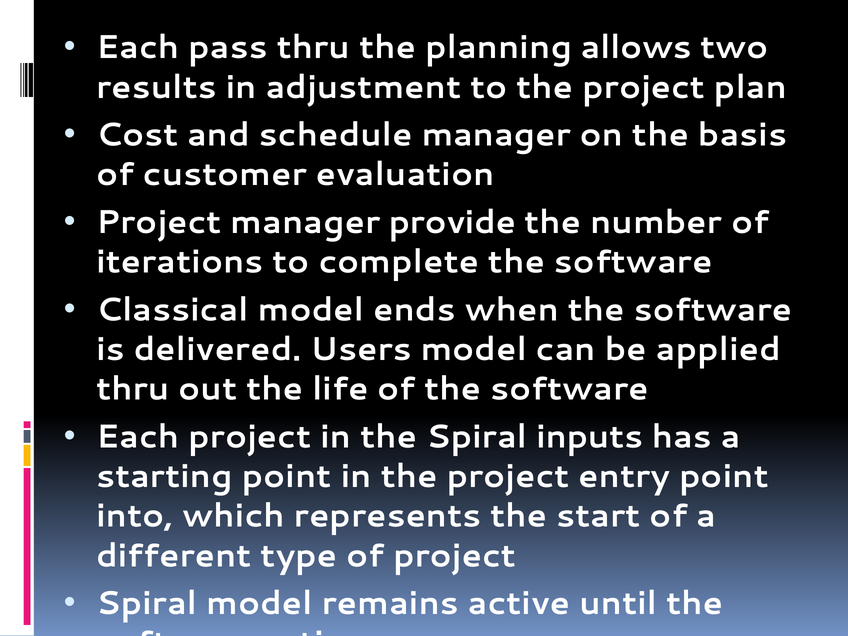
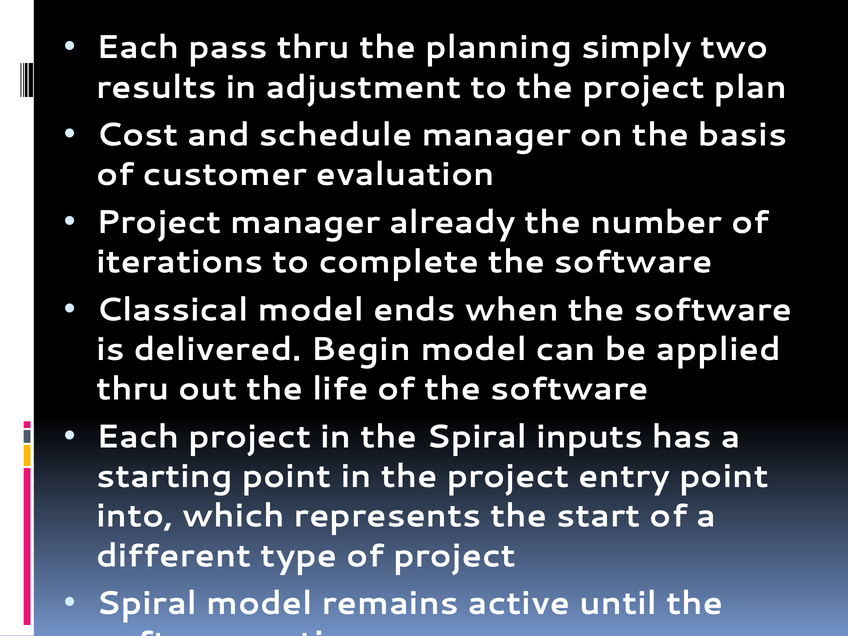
allows: allows -> simply (636, 48)
provide: provide -> already (452, 222)
Users: Users -> Begin (361, 349)
